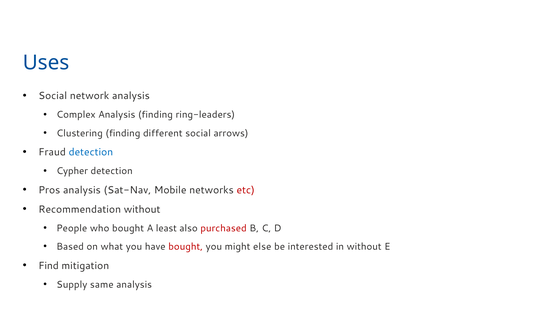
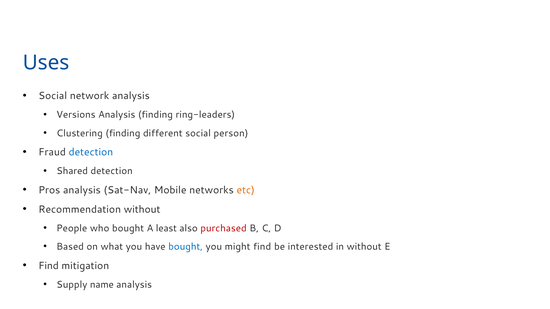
Complex: Complex -> Versions (76, 115)
arrows: arrows -> person (231, 133)
Cypher: Cypher -> Shared (72, 171)
etc colour: red -> orange (246, 190)
bought colour: red -> blue (186, 247)
might else: else -> find (262, 247)
same: same -> name (102, 285)
